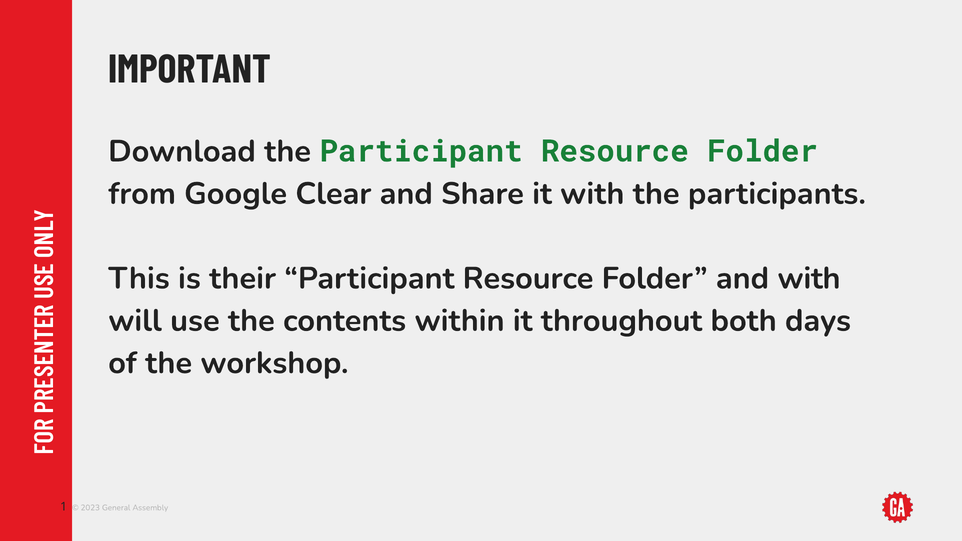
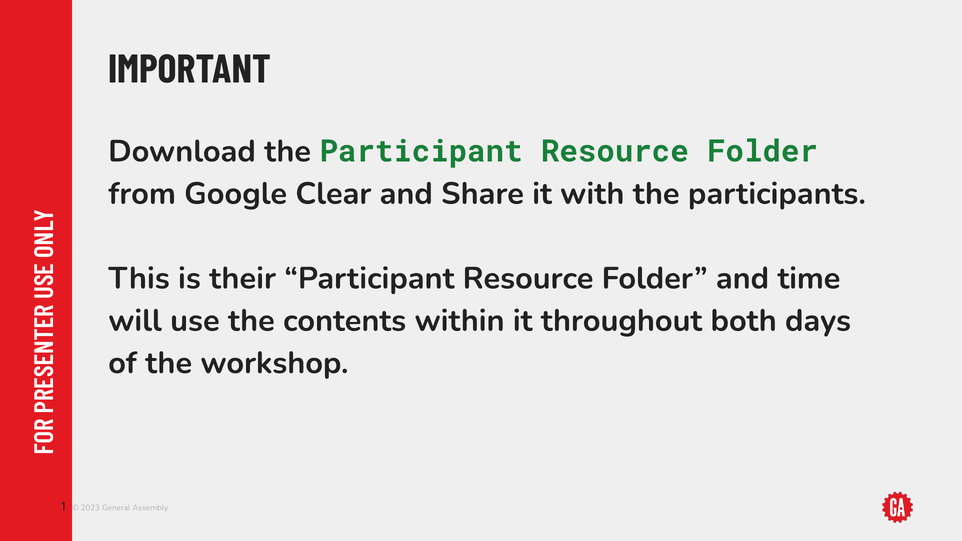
and with: with -> time (809, 278)
